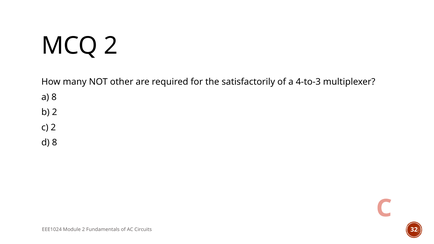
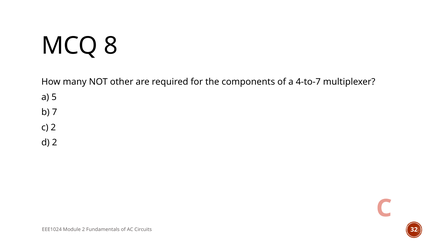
MCQ 2: 2 -> 8 (111, 46)
satisfactorily: satisfactorily -> components (248, 82)
4-to-3: 4-to-3 -> 4-to-7 (308, 82)
a 8: 8 -> 5 (54, 97)
b 2: 2 -> 7 (55, 112)
d 8: 8 -> 2 (55, 143)
